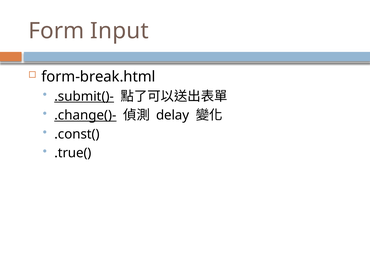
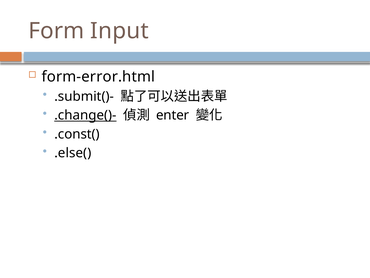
form-break.html: form-break.html -> form-error.html (98, 77)
.submit()- underline: present -> none (84, 96)
delay: delay -> enter (173, 115)
.true(: .true( -> .else( (73, 153)
